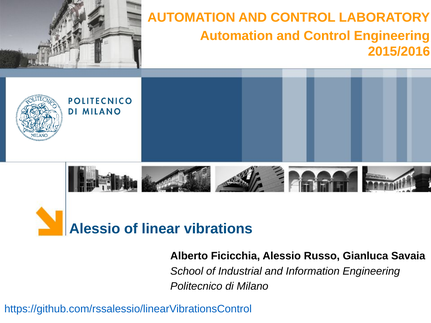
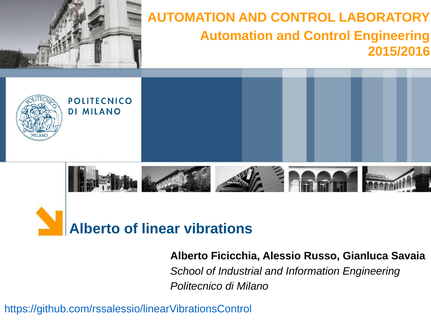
Alessio: Alessio -> Alberto (95, 229)
